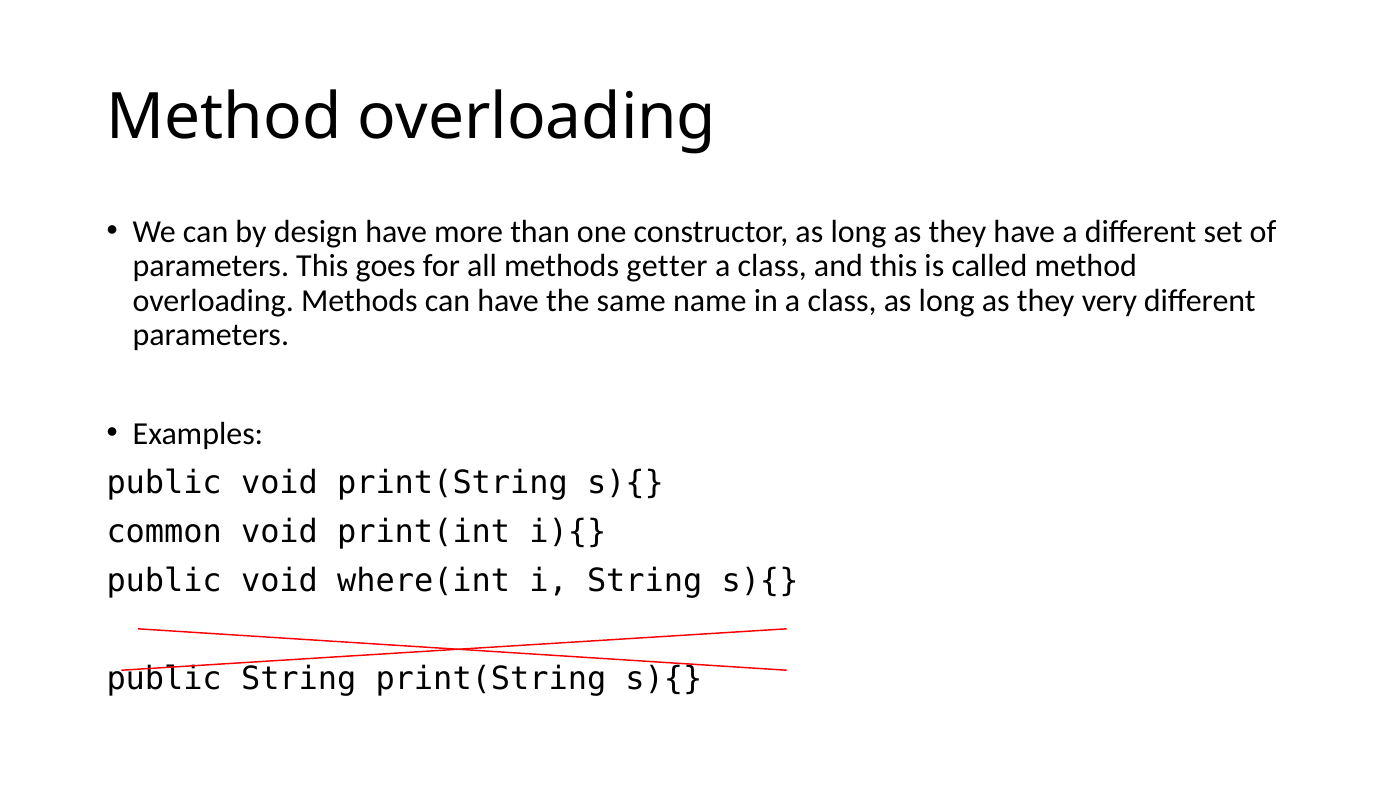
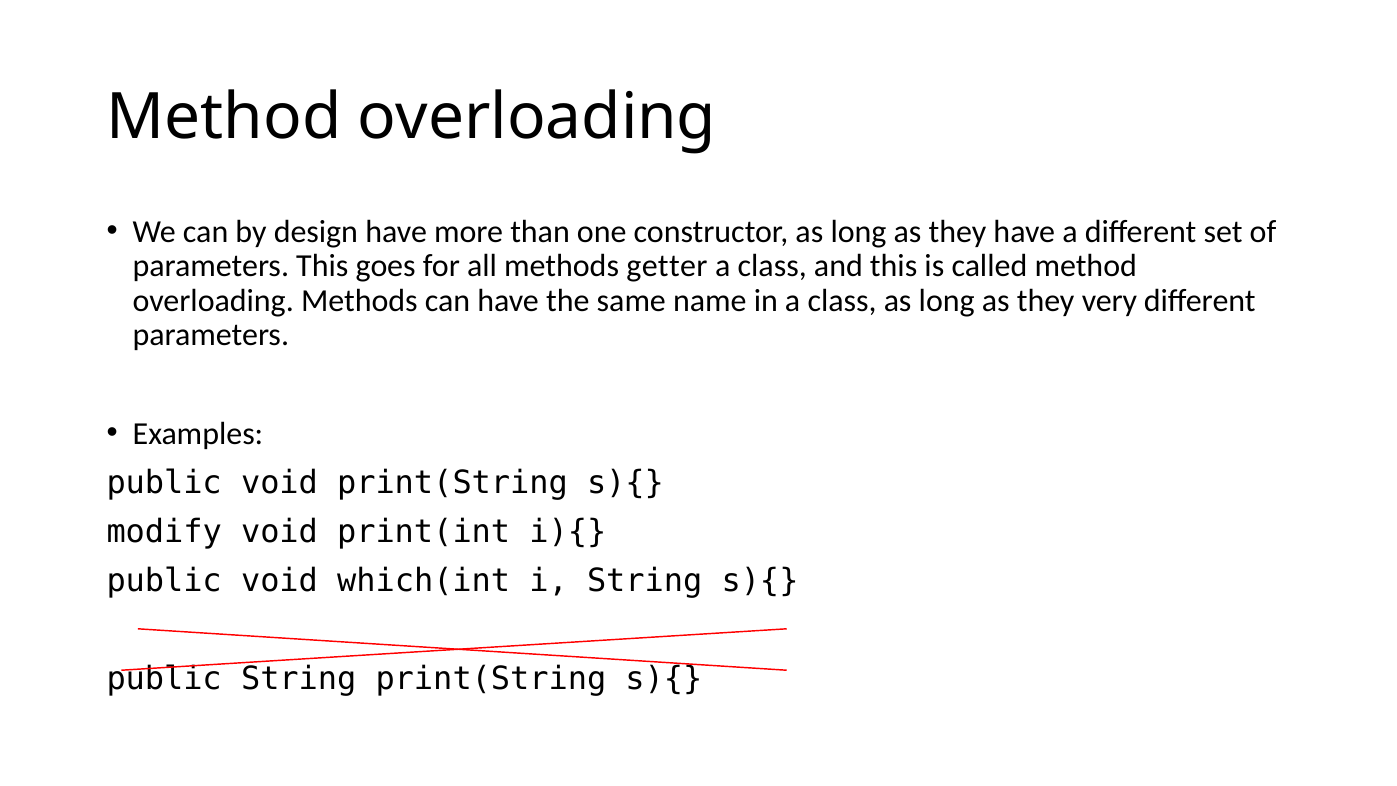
common: common -> modify (164, 532)
where(int: where(int -> which(int (424, 581)
